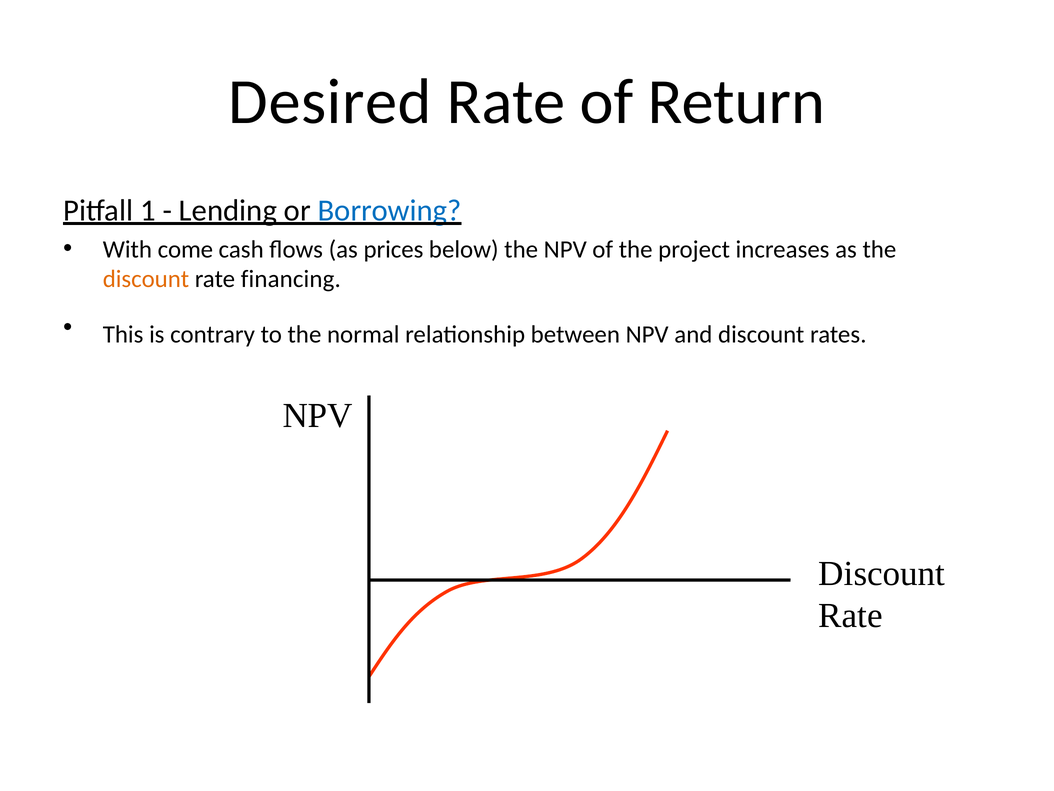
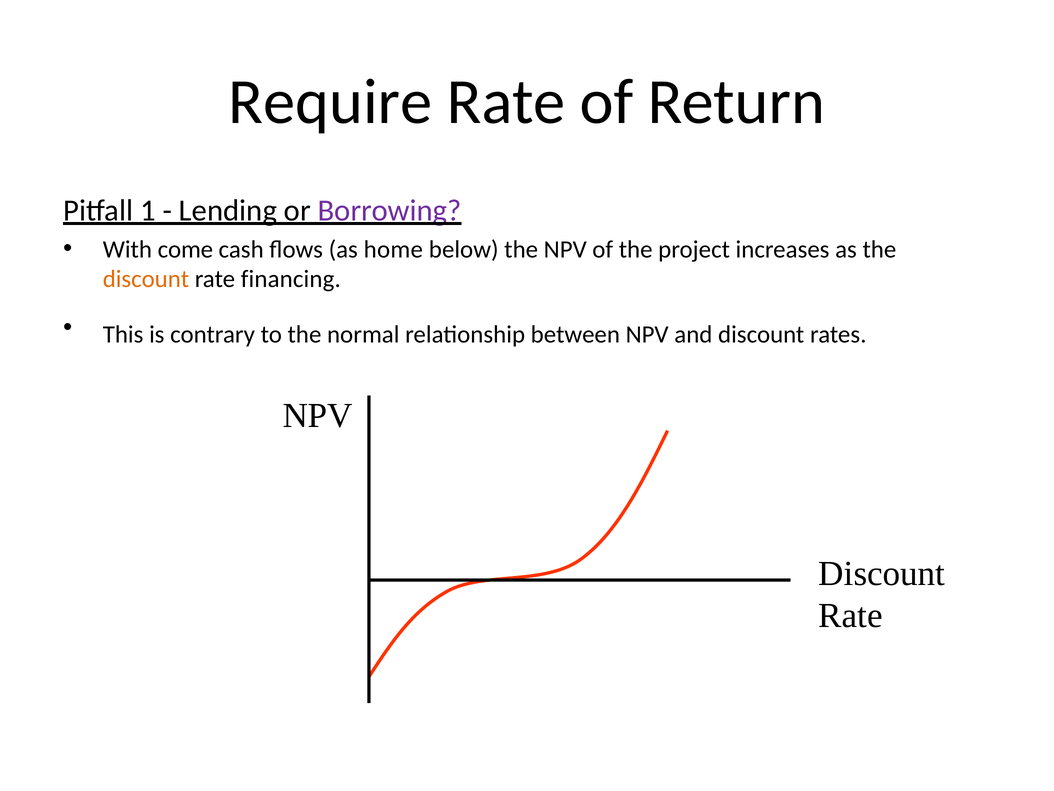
Desired: Desired -> Require (330, 102)
Borrowing colour: blue -> purple (390, 210)
prices: prices -> home (393, 249)
